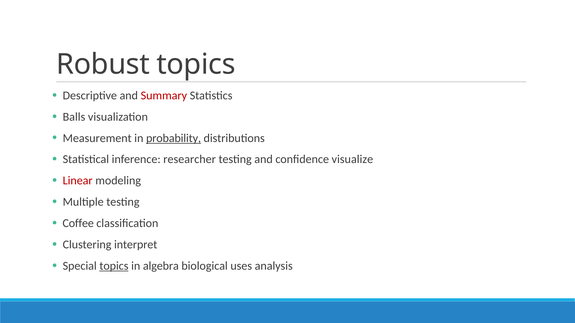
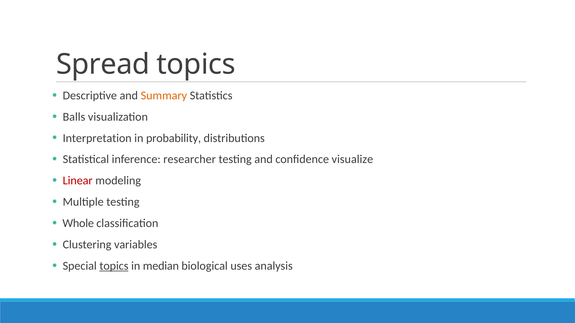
Robust: Robust -> Spread (103, 64)
Summary colour: red -> orange (164, 96)
Measurement: Measurement -> Interpretation (97, 138)
probability underline: present -> none (174, 138)
Coffee: Coffee -> Whole (78, 224)
interpret: interpret -> variables (136, 245)
algebra: algebra -> median (161, 266)
